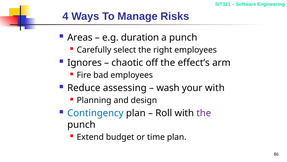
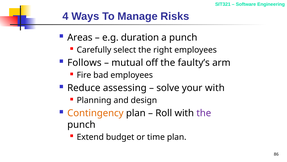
Ignores: Ignores -> Follows (84, 62)
chaotic: chaotic -> mutual (127, 62)
effect’s: effect’s -> faulty’s (194, 62)
wash: wash -> solve (168, 88)
Contingency colour: blue -> orange (95, 113)
